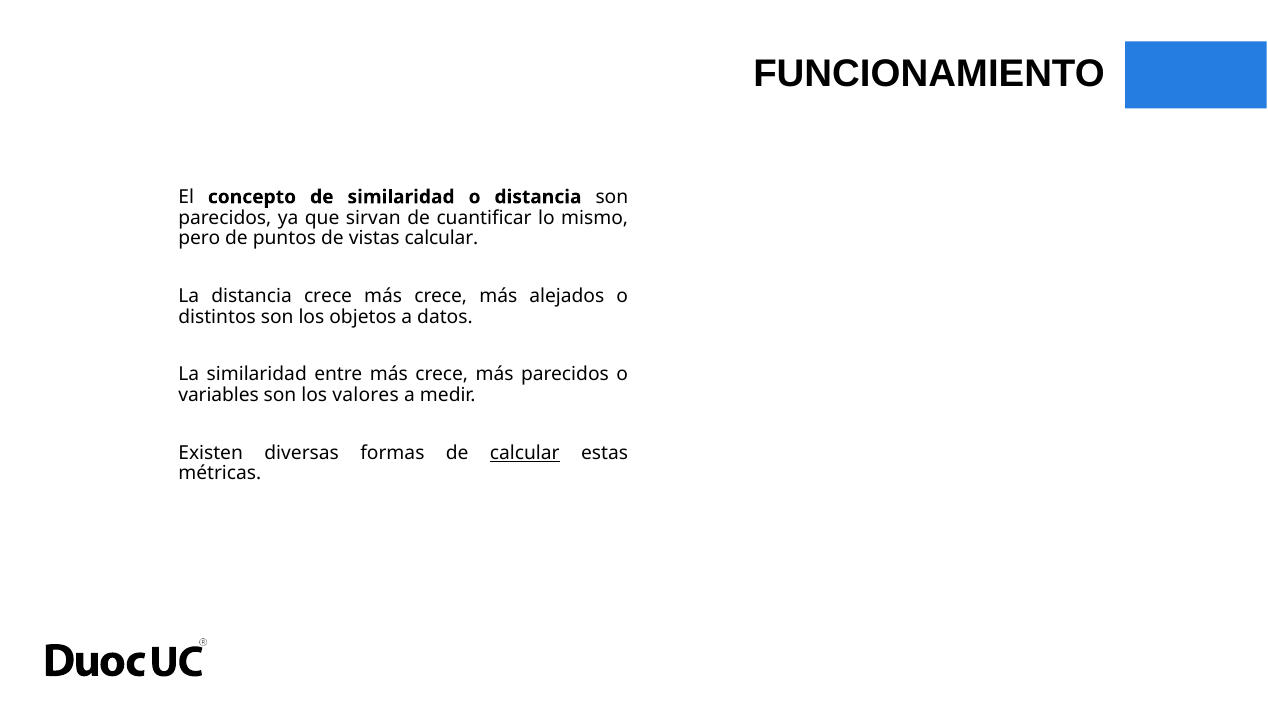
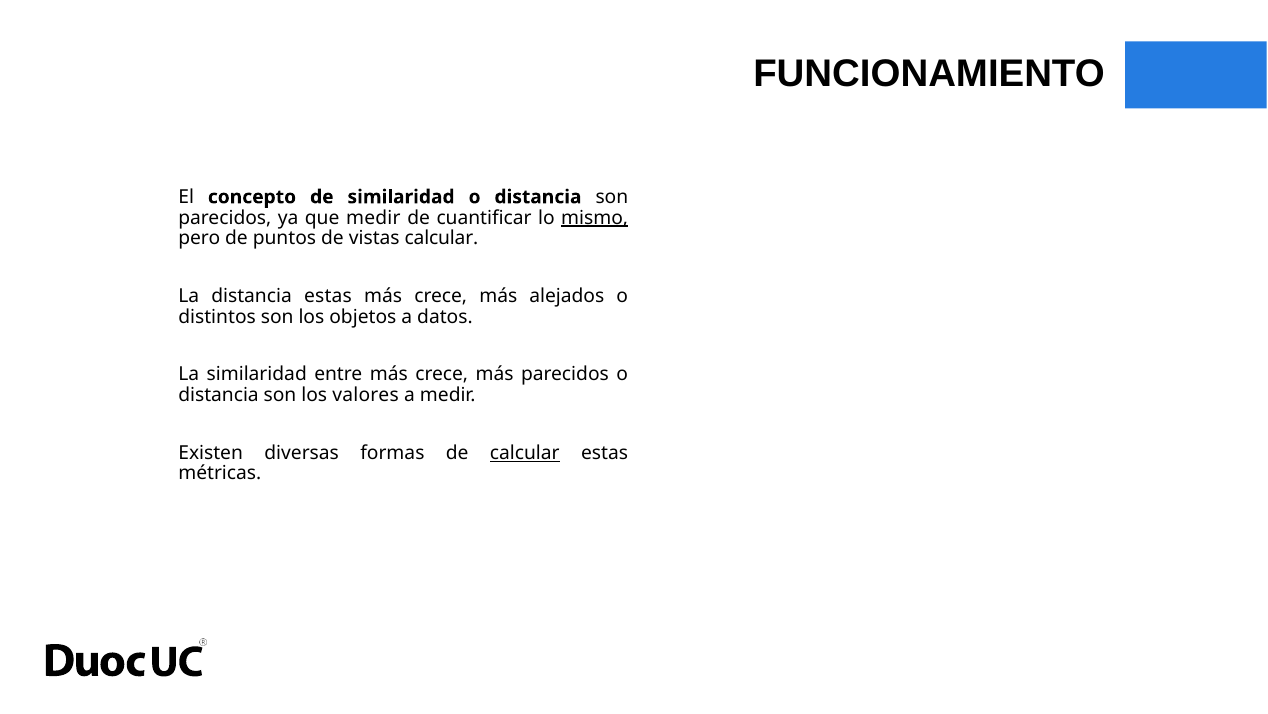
que sirvan: sirvan -> medir (373, 218)
mismo underline: none -> present (595, 218)
distancia crece: crece -> estas (328, 296)
variables: variables -> distancia (219, 395)
